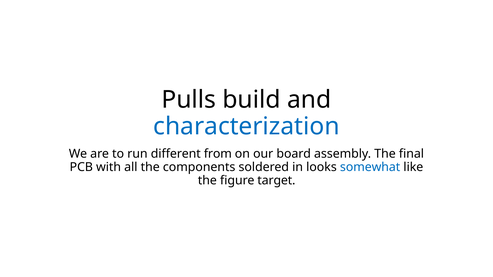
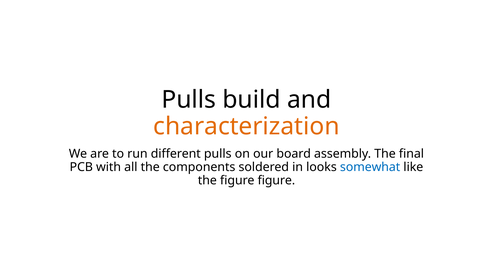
characterization colour: blue -> orange (246, 127)
different from: from -> pulls (218, 154)
figure target: target -> figure (276, 181)
